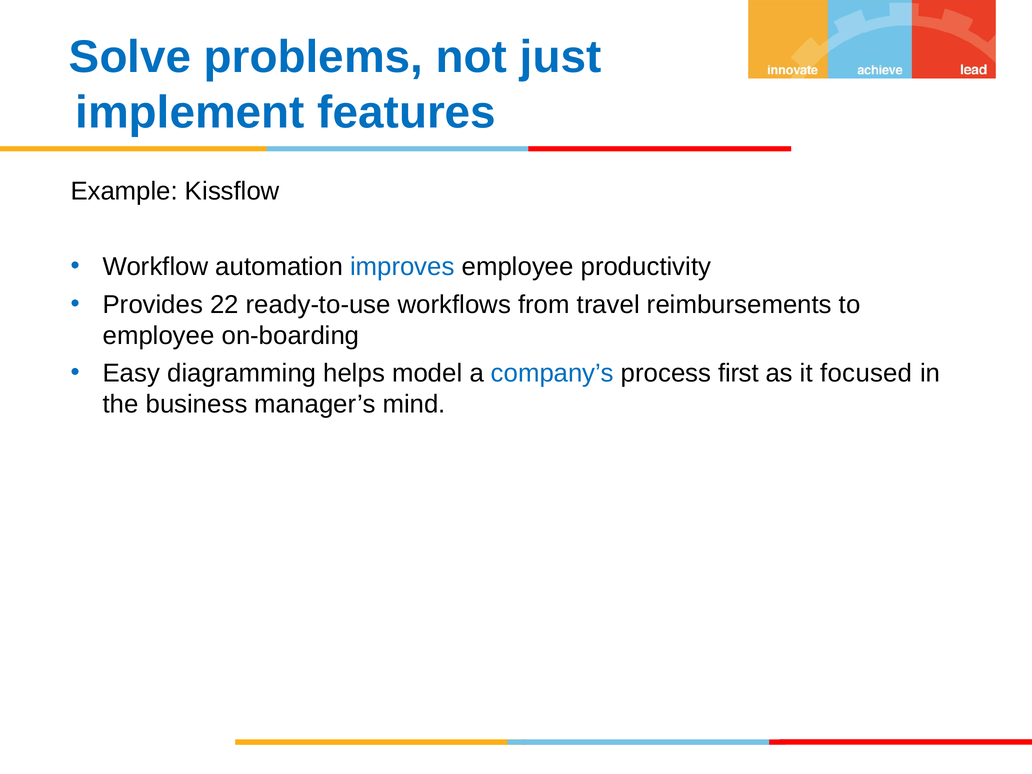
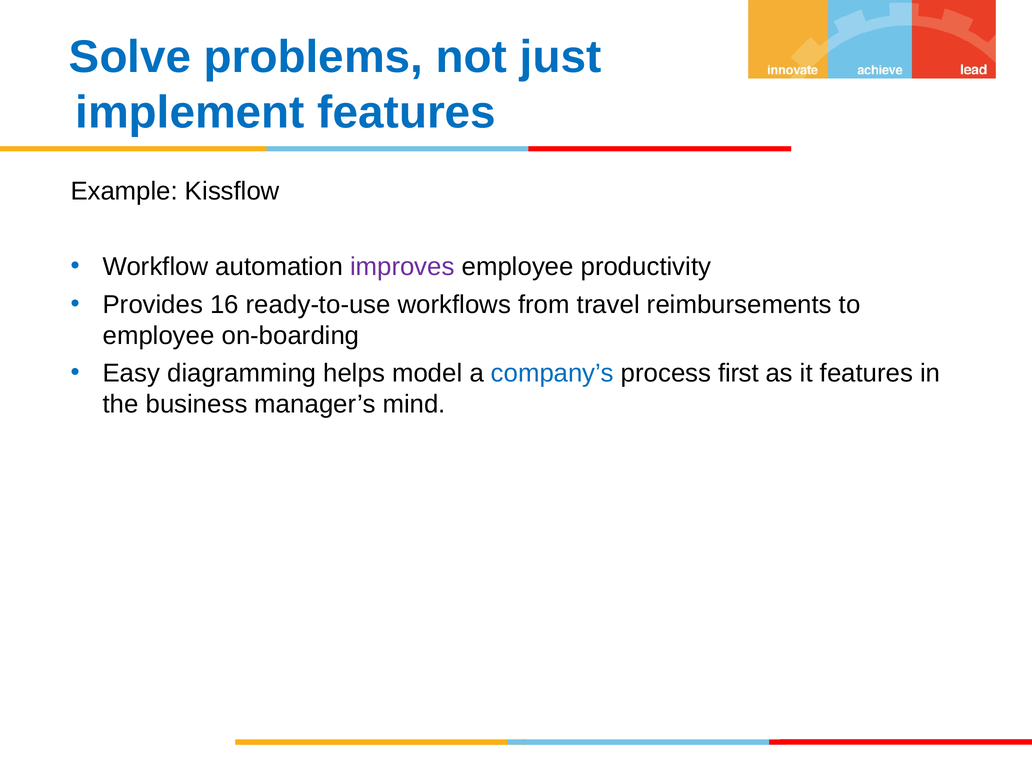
improves colour: blue -> purple (402, 267)
22: 22 -> 16 (224, 305)
it focused: focused -> features (867, 373)
